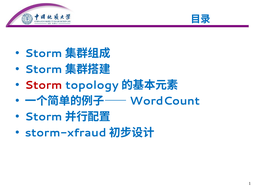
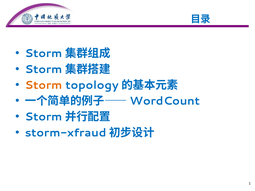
Storm colour: red -> orange (44, 85)
